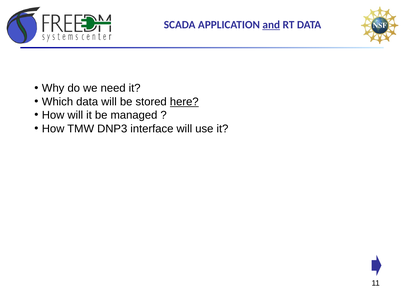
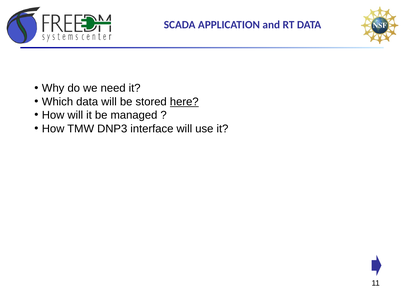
and underline: present -> none (271, 25)
